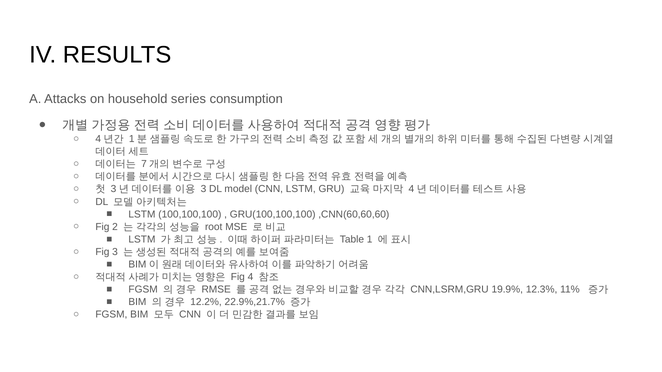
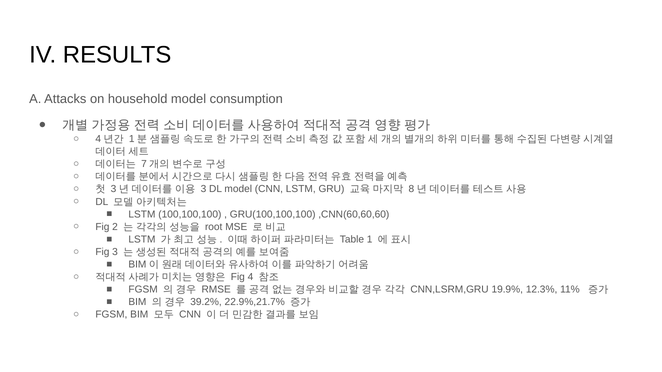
household series: series -> model (189, 99)
4: 4 -> 8 (411, 189)
12.2%: 12.2% -> 39.2% (206, 302)
